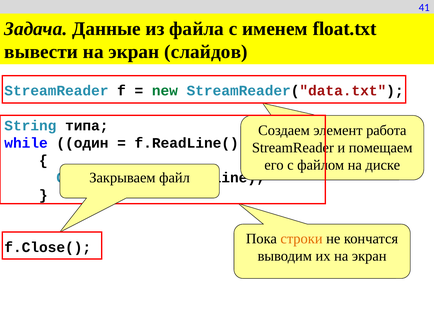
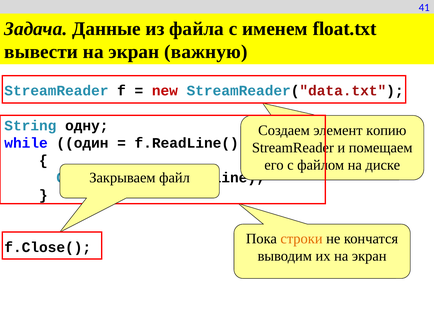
слайдов: слайдов -> важную (206, 52)
new colour: green -> red (165, 91)
типа: типа -> одну (87, 125)
работа: работа -> копию (386, 130)
